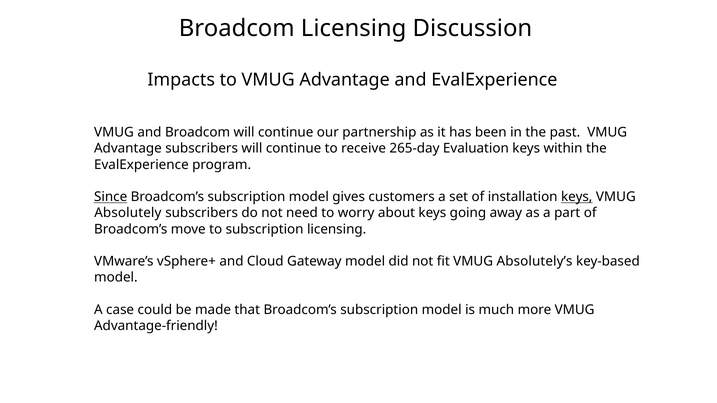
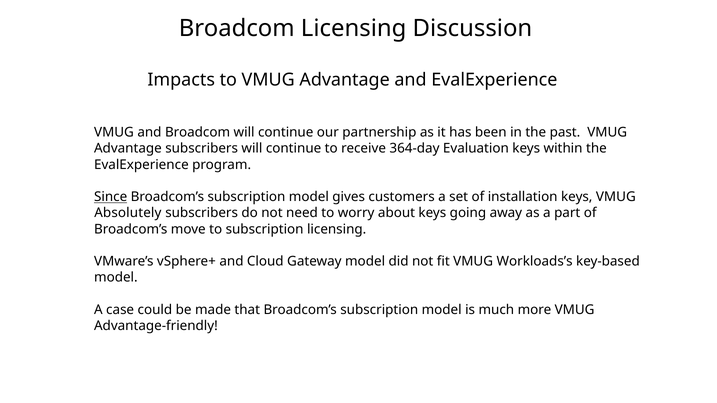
265-day: 265-day -> 364-day (414, 149)
keys underline: present -> none (577, 197)
Absolutely’s: Absolutely’s -> Workloads’s (535, 262)
